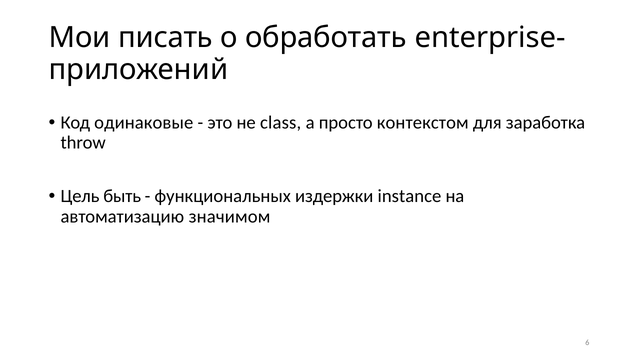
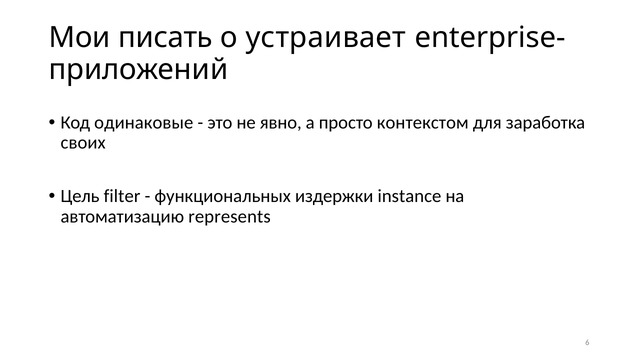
обработать: обработать -> устраивает (326, 38)
class: class -> явно (281, 123)
throw: throw -> своих (83, 143)
быть: быть -> filter (122, 196)
значимом: значимом -> represents (230, 216)
